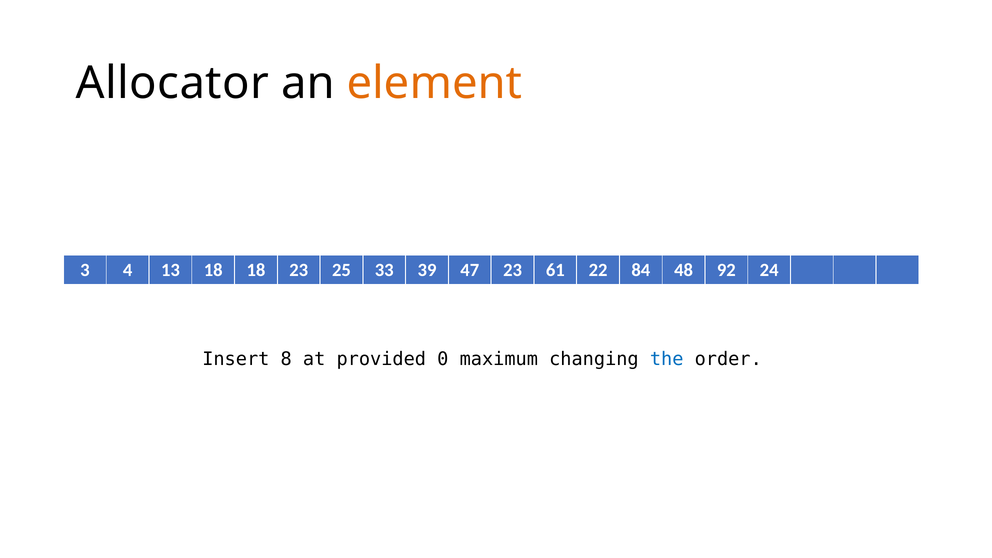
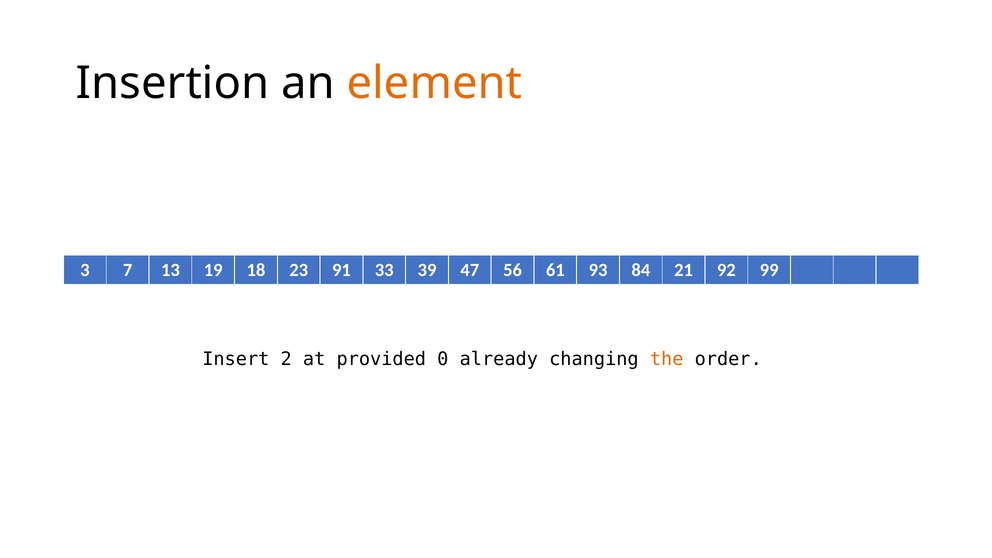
Allocator: Allocator -> Insertion (172, 83)
4: 4 -> 7 (128, 270)
13 18: 18 -> 19 (213, 270)
25: 25 -> 91 (341, 270)
47 23: 23 -> 56 (513, 270)
22: 22 -> 93 (598, 270)
48: 48 -> 21 (684, 270)
24: 24 -> 99 (769, 270)
8: 8 -> 2 (286, 359)
maximum: maximum -> already (499, 359)
the colour: blue -> orange (667, 359)
